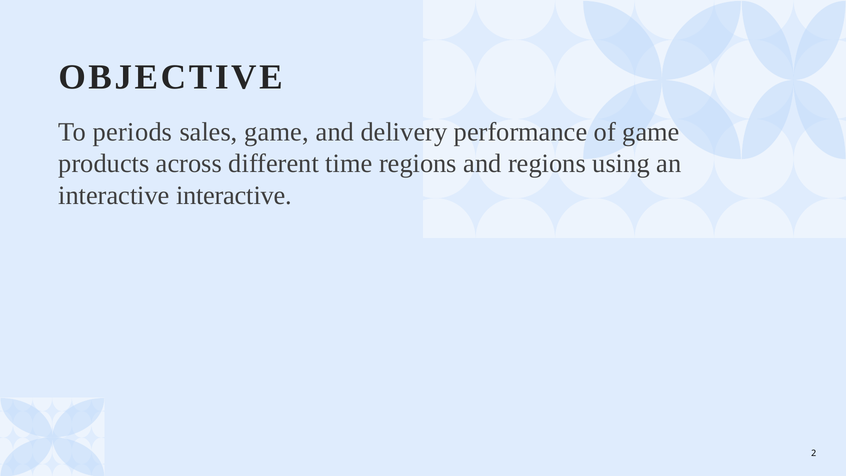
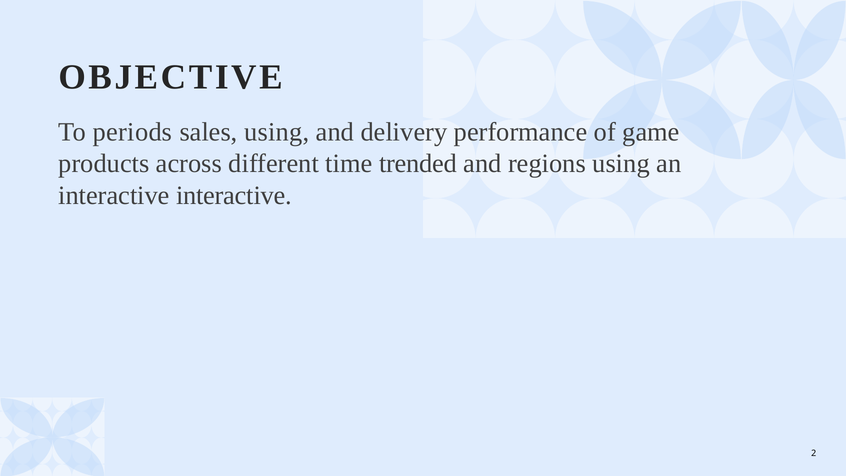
sales game: game -> using (277, 132)
time regions: regions -> trended (418, 164)
